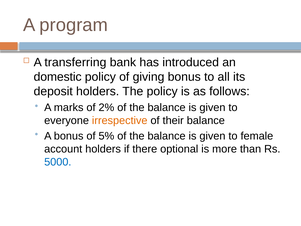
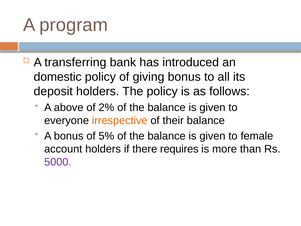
marks: marks -> above (69, 107)
optional: optional -> requires (179, 149)
5000 colour: blue -> purple (58, 162)
